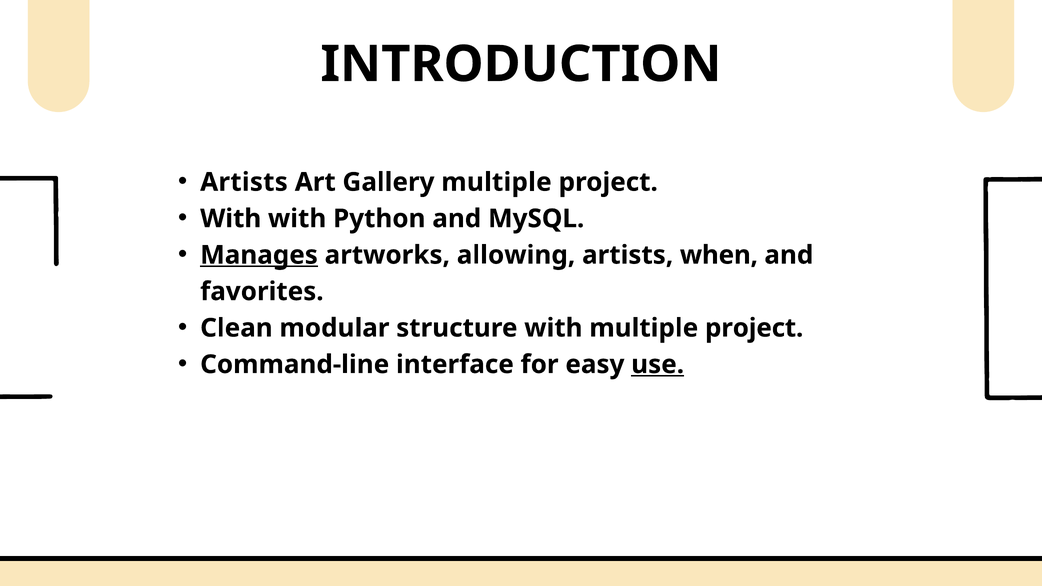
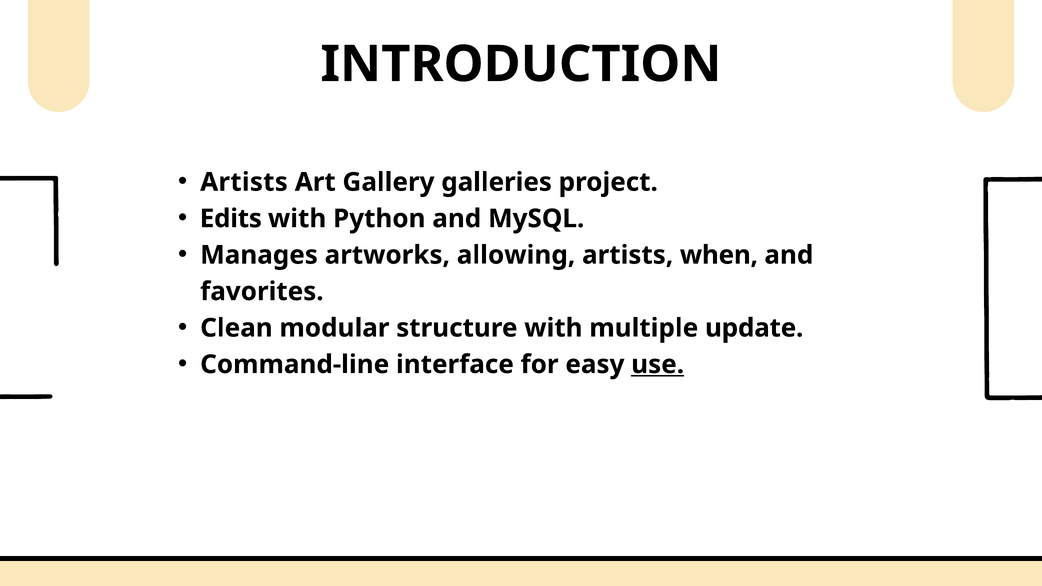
Gallery multiple: multiple -> galleries (497, 182)
With: With -> Edits (231, 219)
Manages underline: present -> none (259, 255)
with multiple project: project -> update (754, 328)
